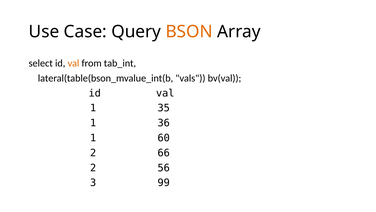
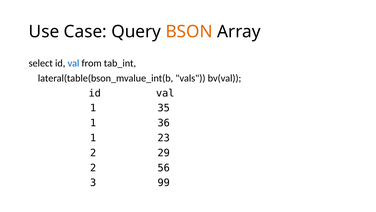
val colour: orange -> blue (73, 63)
60: 60 -> 23 (164, 138)
66: 66 -> 29 (164, 153)
